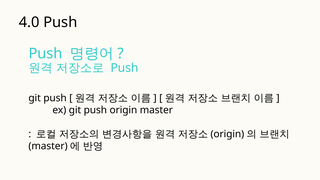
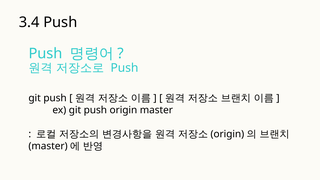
4.0: 4.0 -> 3.4 (29, 22)
